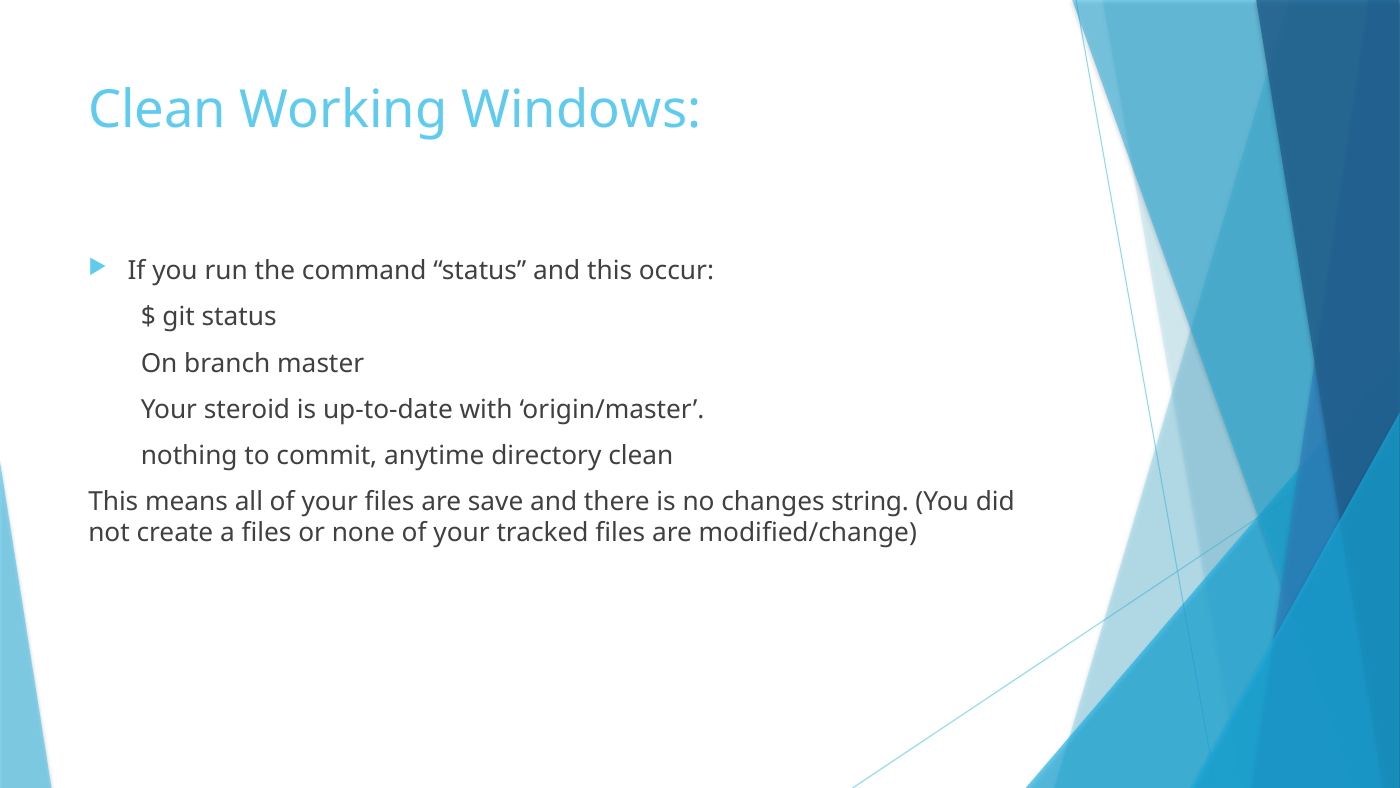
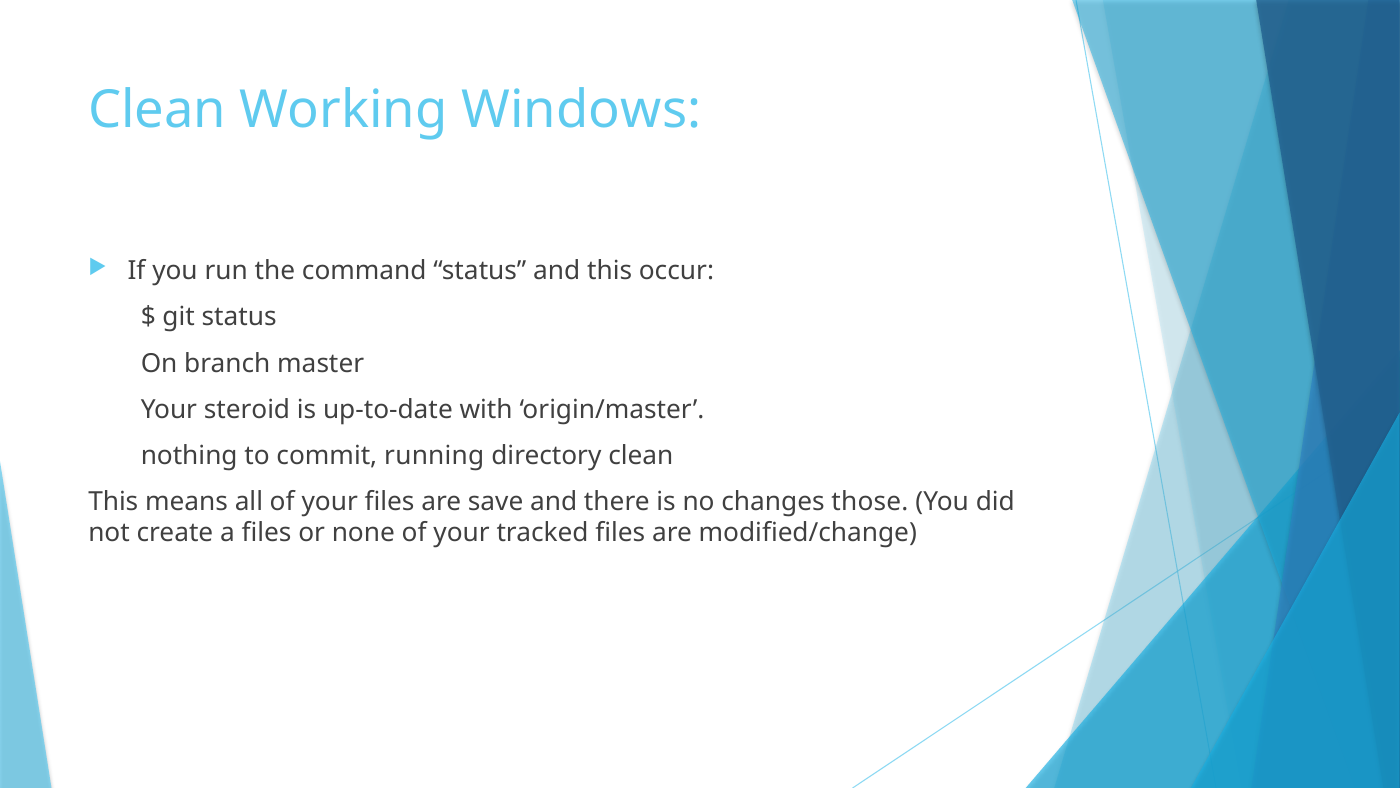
anytime: anytime -> running (434, 455)
string: string -> those (870, 501)
